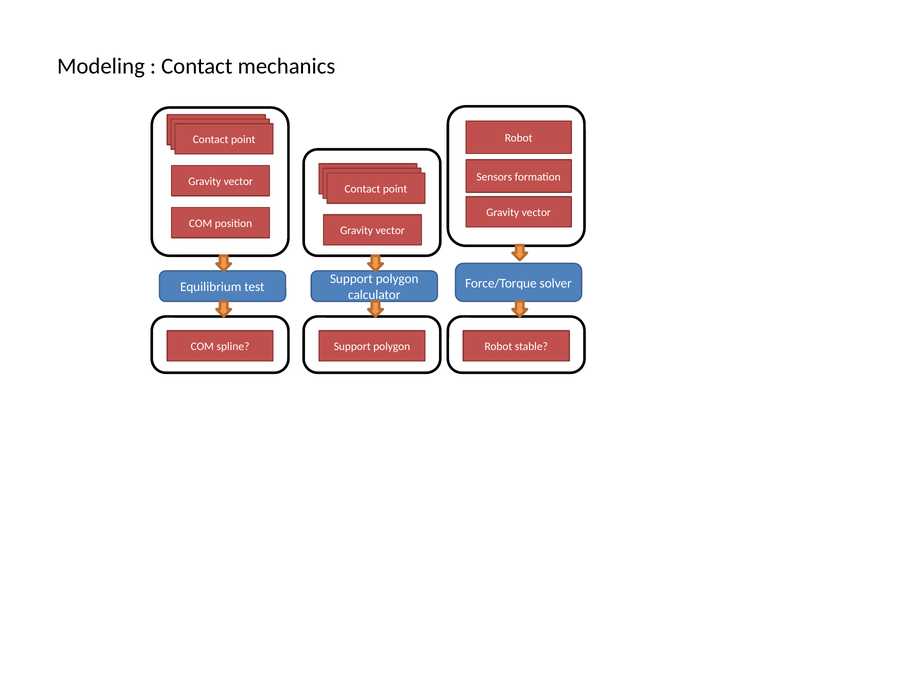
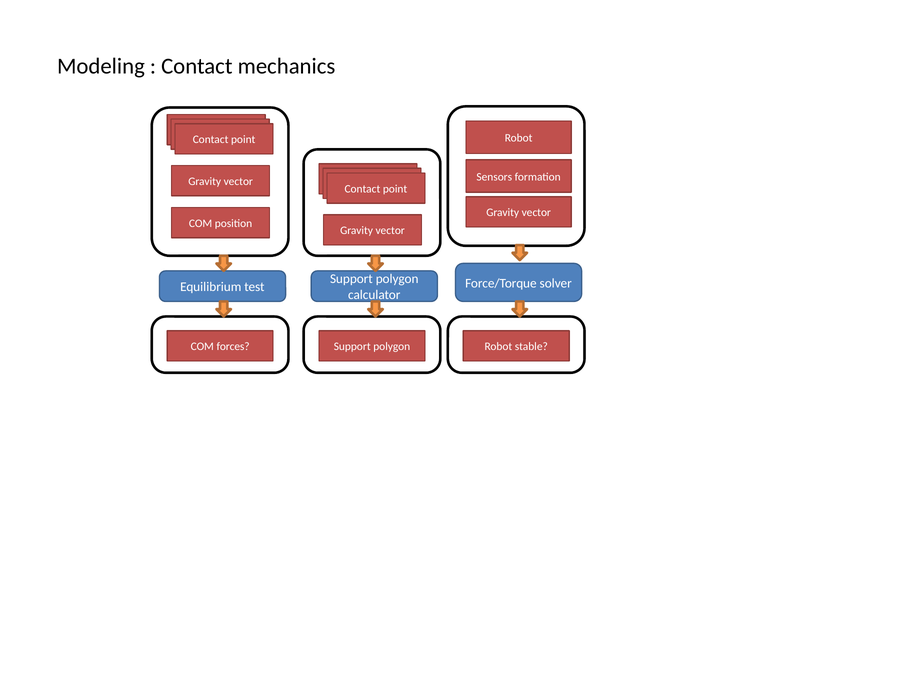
spline: spline -> forces (233, 347)
